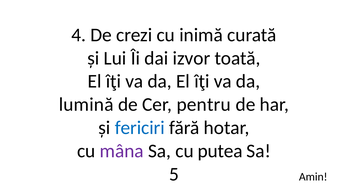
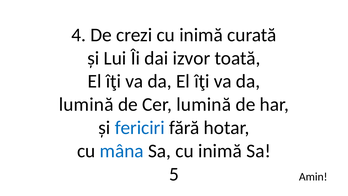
Cer pentru: pentru -> lumină (204, 104)
mâna colour: purple -> blue (122, 151)
Sa cu putea: putea -> inimă (220, 151)
